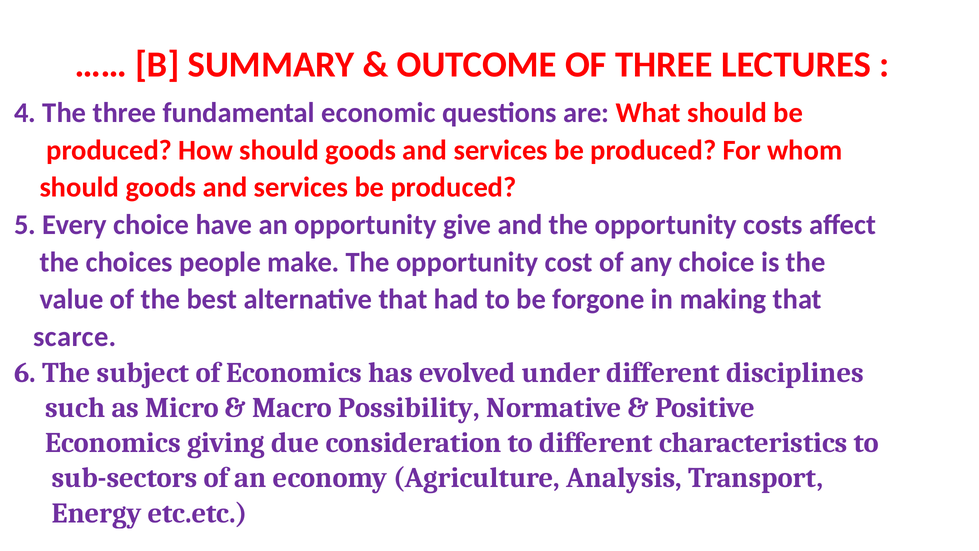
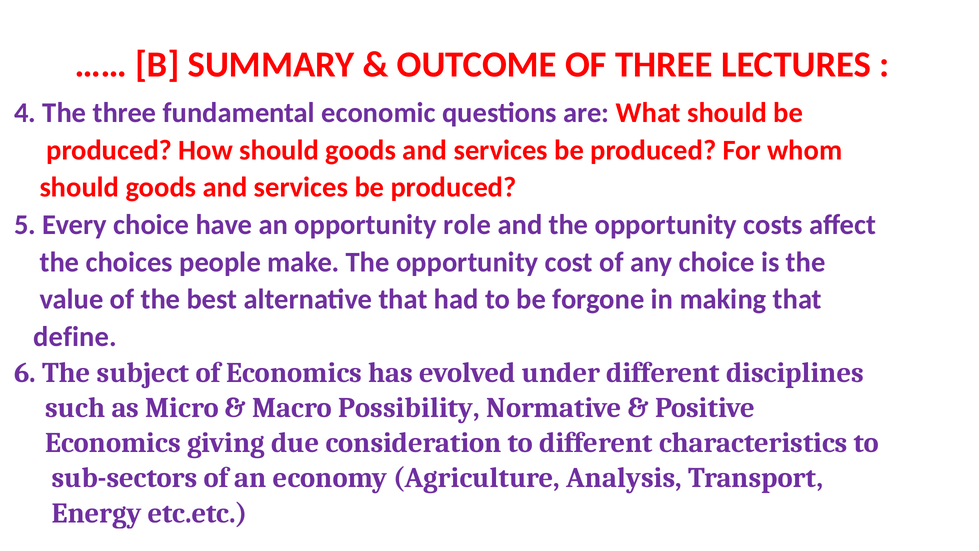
give: give -> role (467, 225)
scarce: scarce -> define (75, 337)
